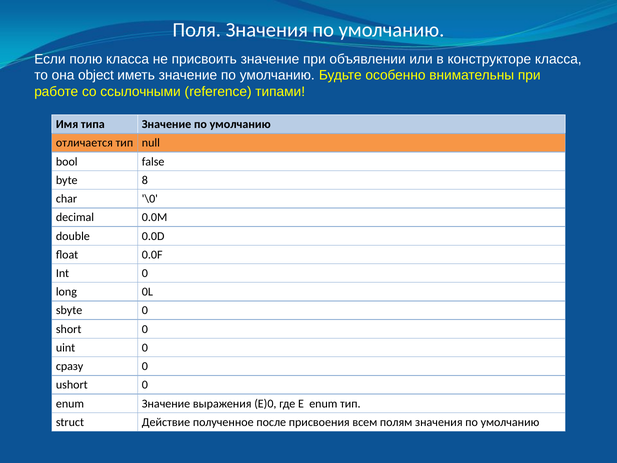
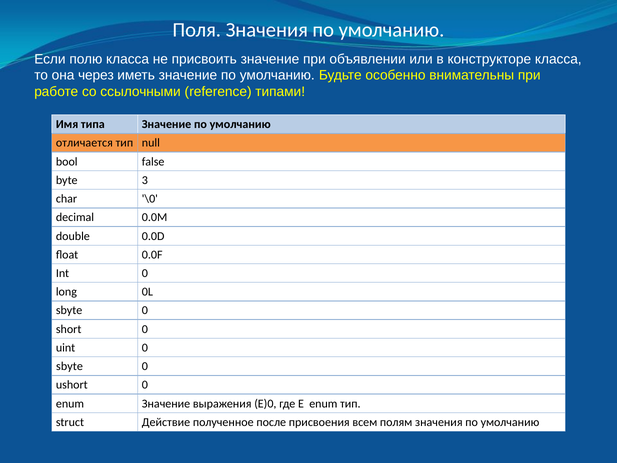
object: object -> через (96, 75)
8: 8 -> 3 (145, 180)
сразу: сразу -> sbyte (70, 366)
